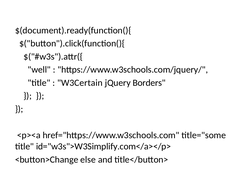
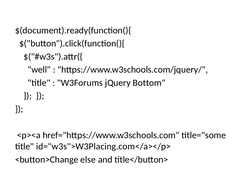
W3Certain: W3Certain -> W3Forums (80, 83)
Borders: Borders -> Bottom (149, 83)
id="w3s">W3Simplify.com</a></p>: id="w3s">W3Simplify.com</a></p> -> id="w3s">W3Placing.com</a></p> (103, 147)
